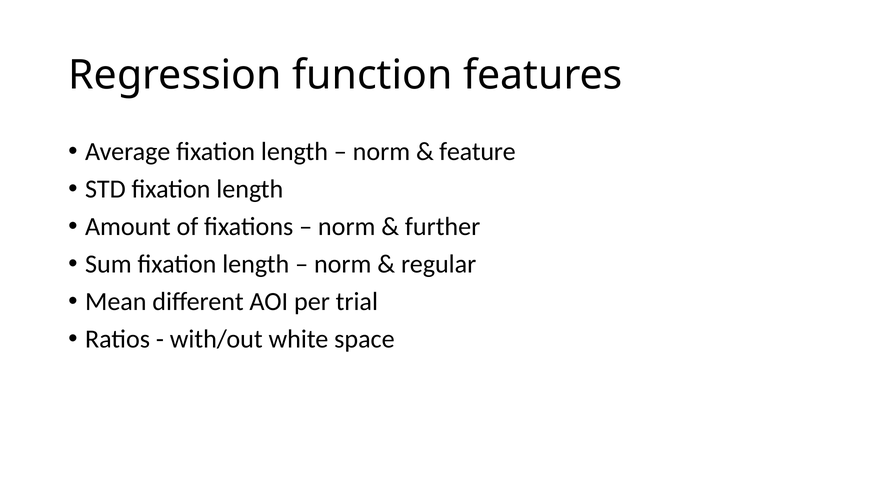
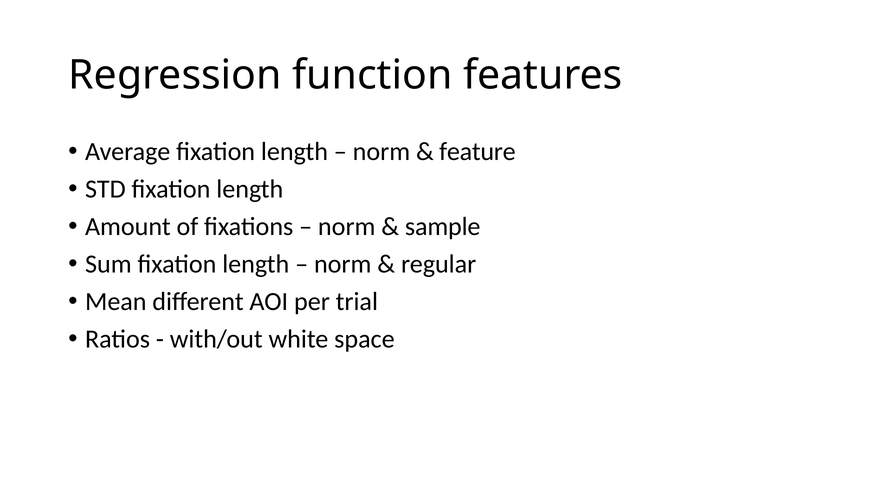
further: further -> sample (443, 227)
